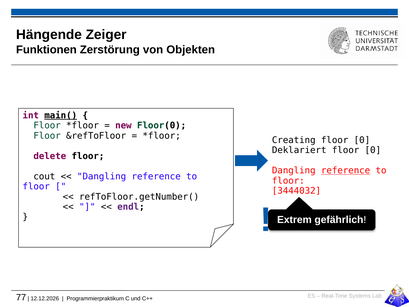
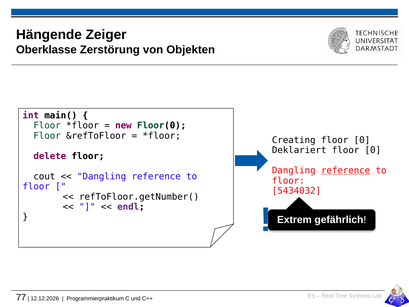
Funktionen: Funktionen -> Oberklasse (46, 50)
main( underline: present -> none (61, 115)
3444032: 3444032 -> 5434032 (296, 191)
